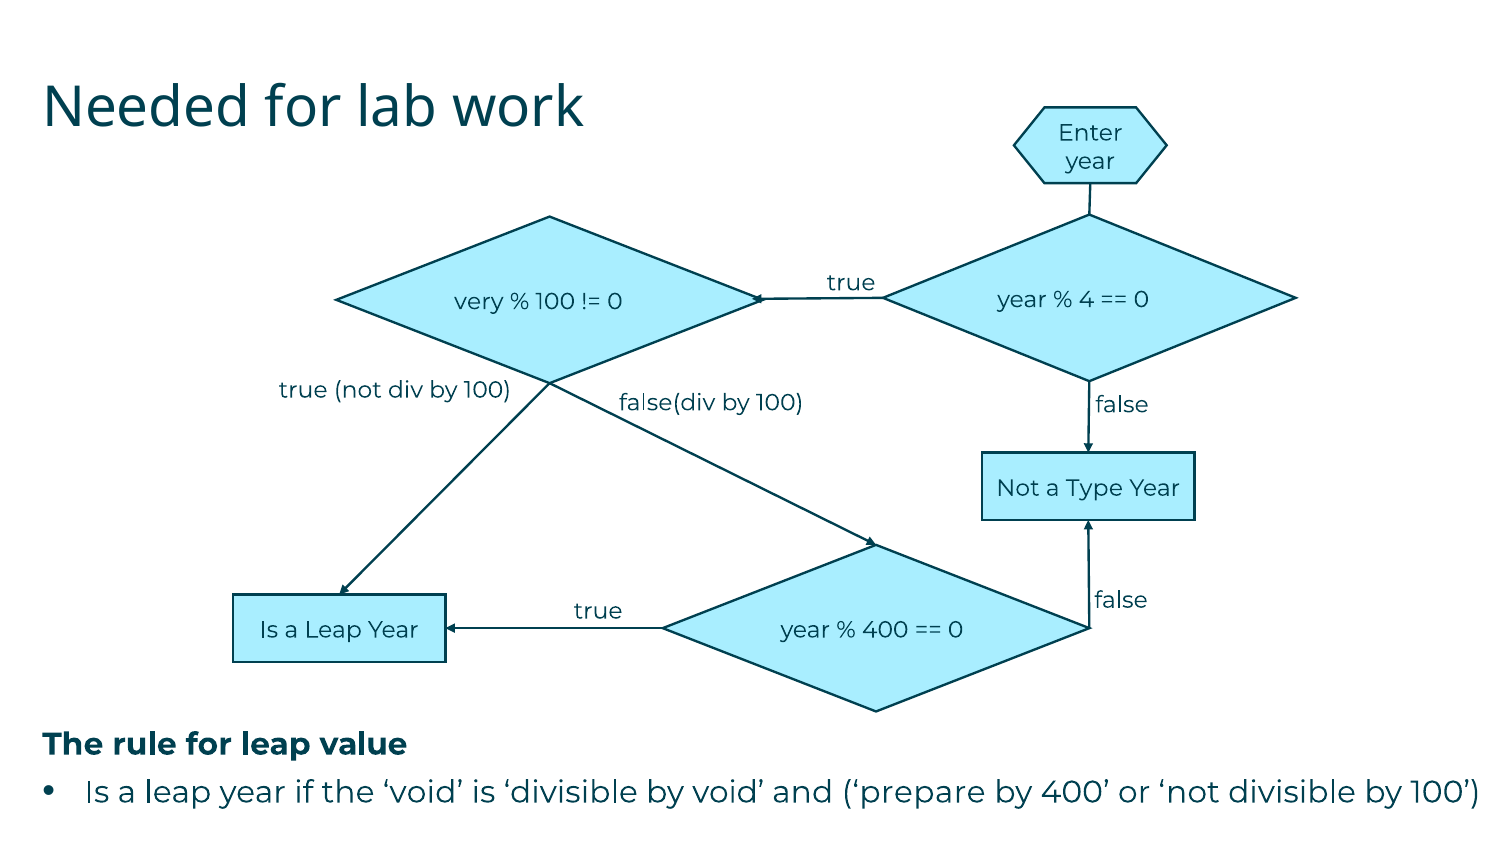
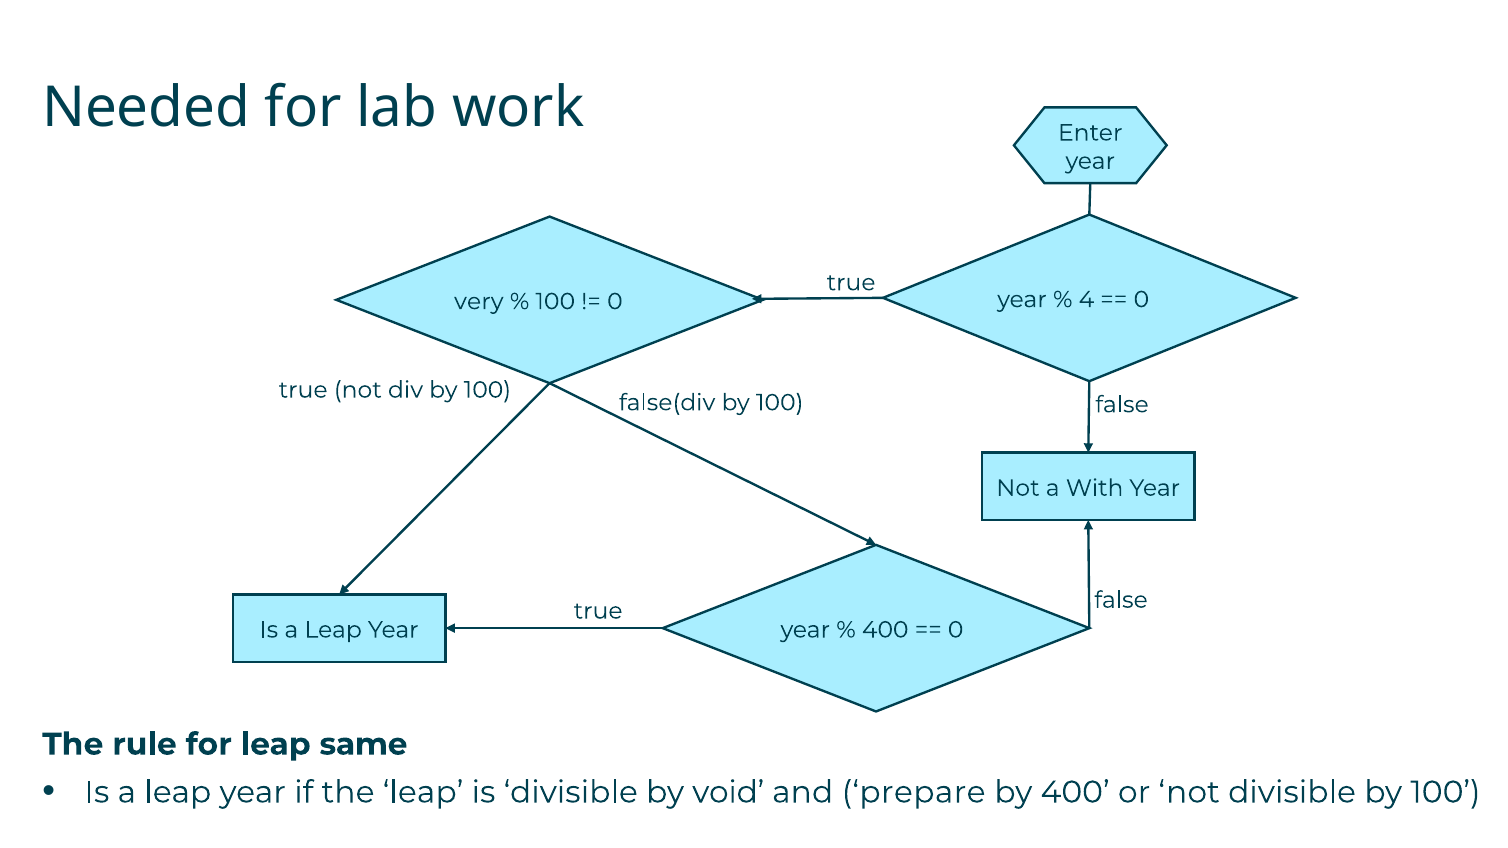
Type: Type -> With (1095, 488)
value: value -> same (363, 744)
the void: void -> leap (423, 792)
